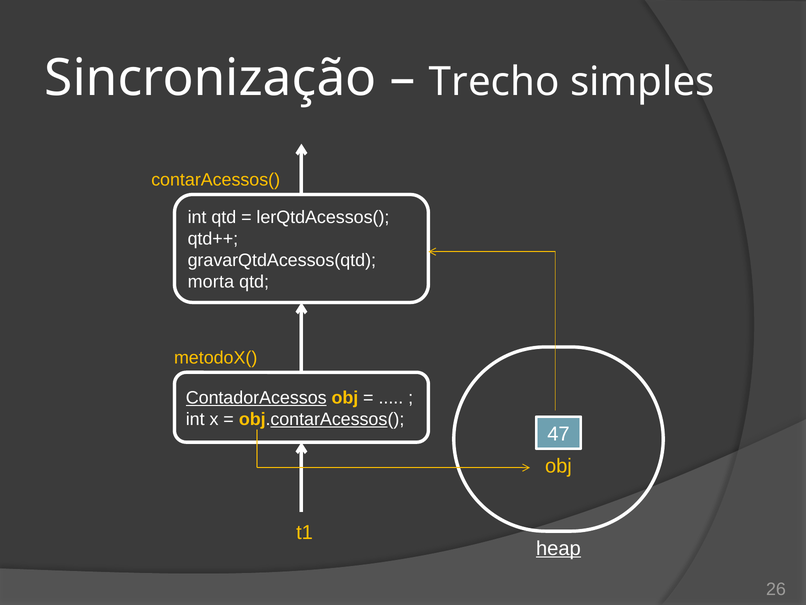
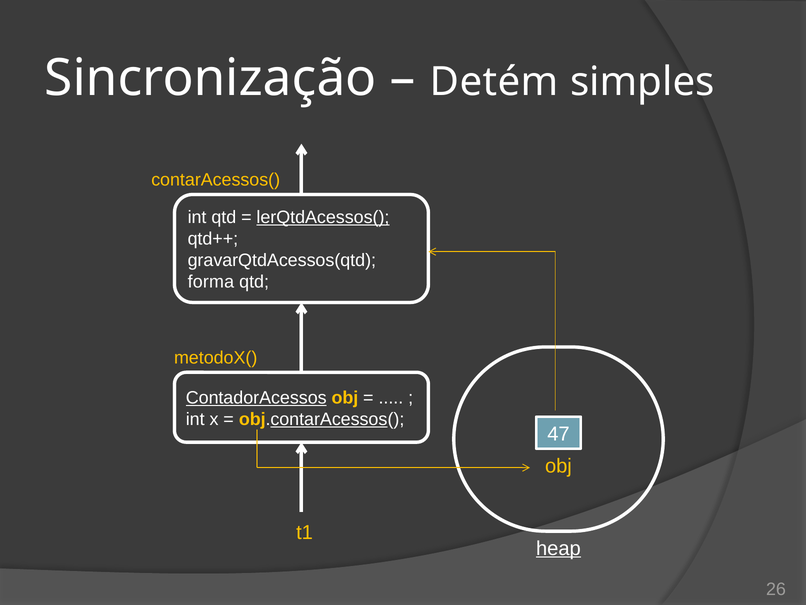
Trecho: Trecho -> Detém (494, 82)
lerQtdAcessos( underline: none -> present (323, 217)
morta: morta -> forma (211, 282)
